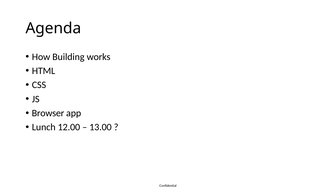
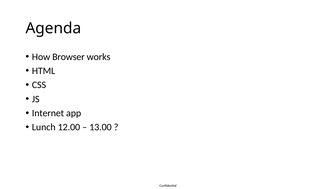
Building: Building -> Browser (68, 57)
Browser: Browser -> Internet (48, 113)
